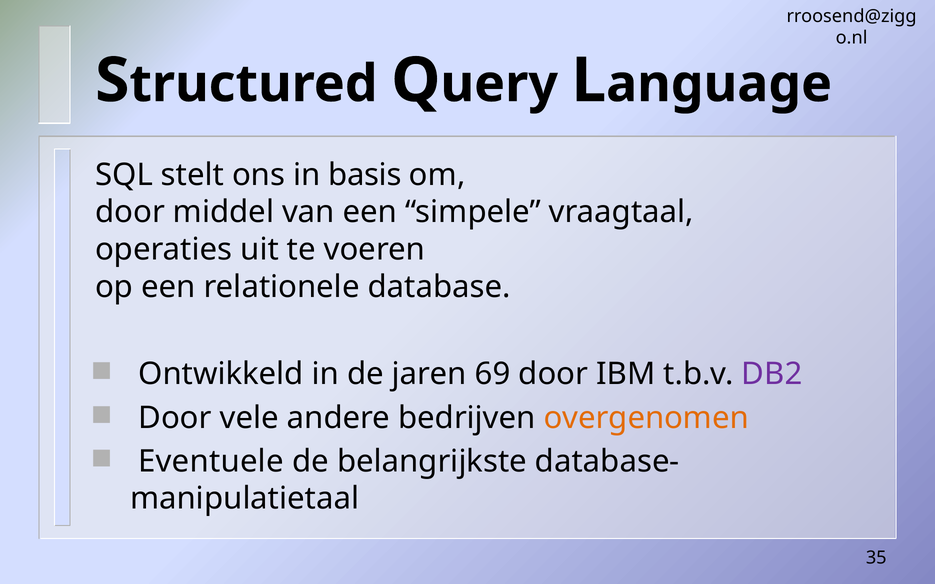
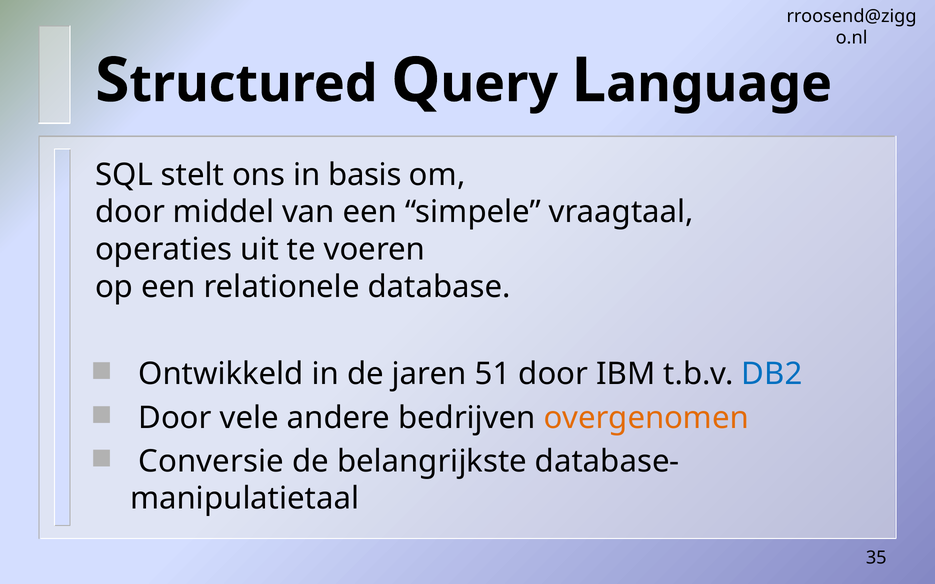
69: 69 -> 51 (493, 374)
DB2 colour: purple -> blue (772, 374)
Eventuele: Eventuele -> Conversie (211, 462)
